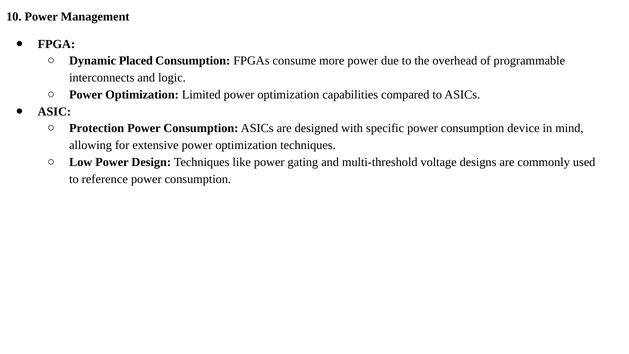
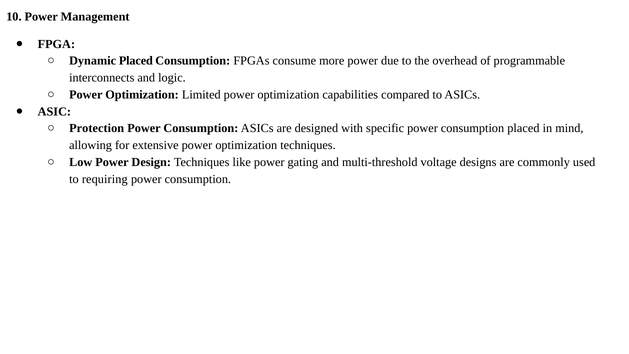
consumption device: device -> placed (523, 128)
reference: reference -> requiring (105, 179)
